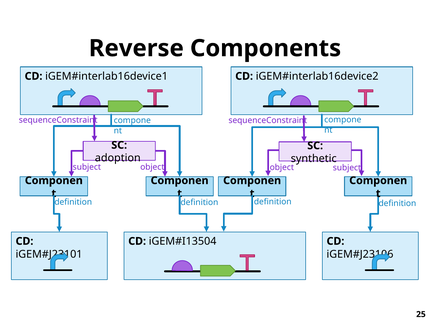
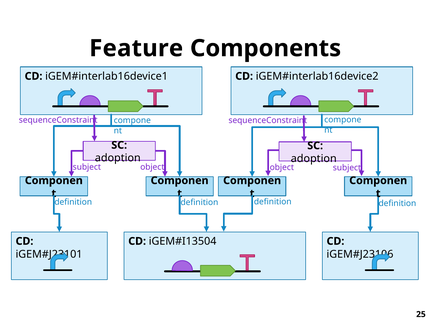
Reverse: Reverse -> Feature (136, 48)
synthetic: synthetic -> adoption (314, 158)
